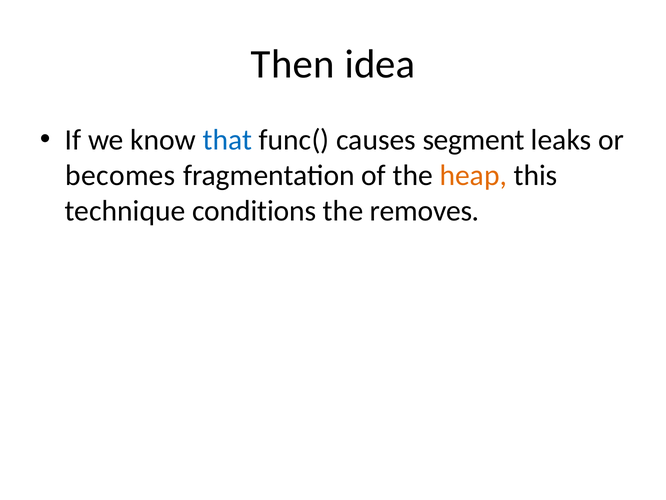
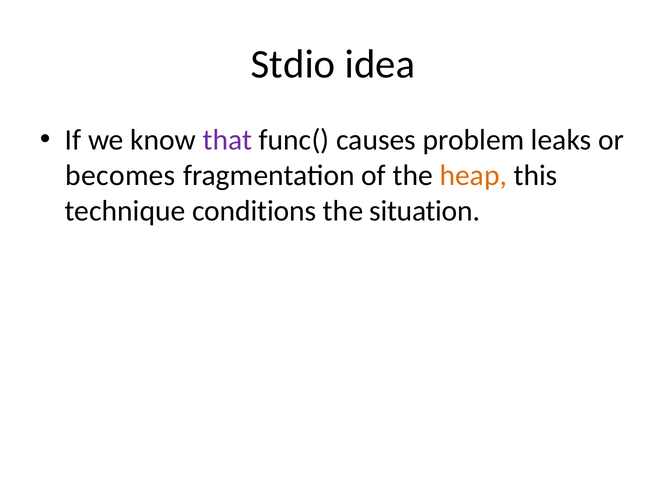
Then: Then -> Stdio (293, 64)
that colour: blue -> purple (227, 140)
segment: segment -> problem (473, 140)
removes: removes -> situation (425, 211)
